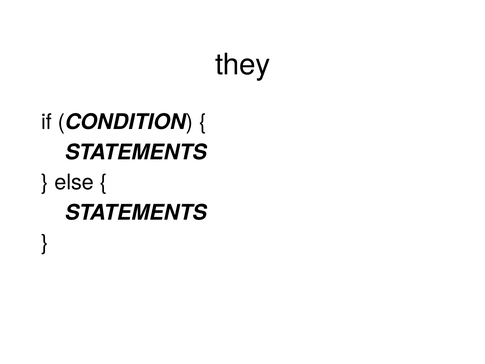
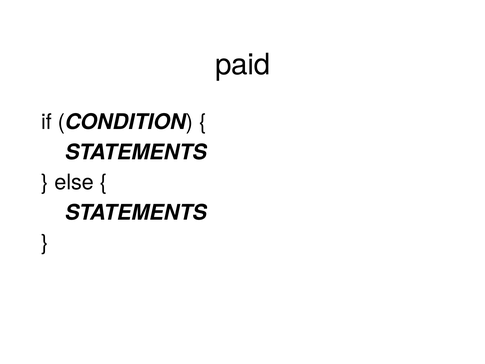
they: they -> paid (243, 65)
